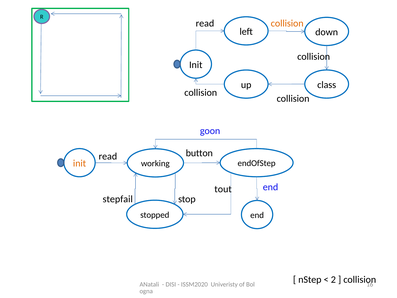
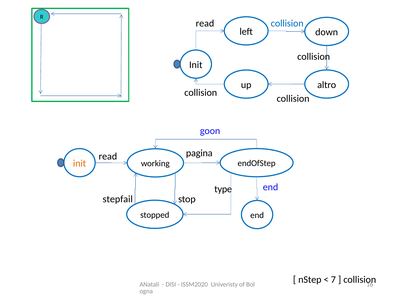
collision colour: orange -> blue (287, 23)
class: class -> altro (327, 85)
button: button -> pagina (199, 153)
tout: tout -> type (223, 189)
2: 2 -> 7 (333, 279)
